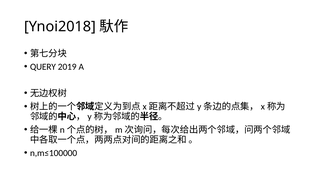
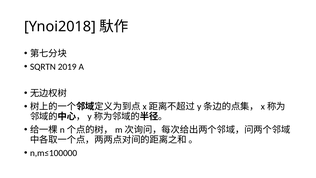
QUERY: QUERY -> SQRTN (43, 67)
